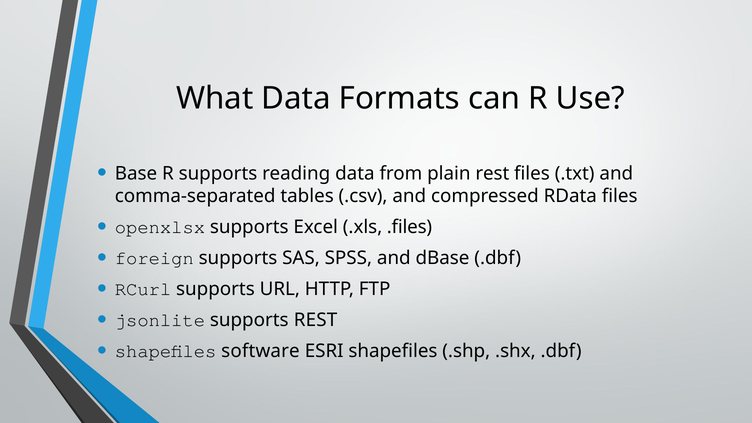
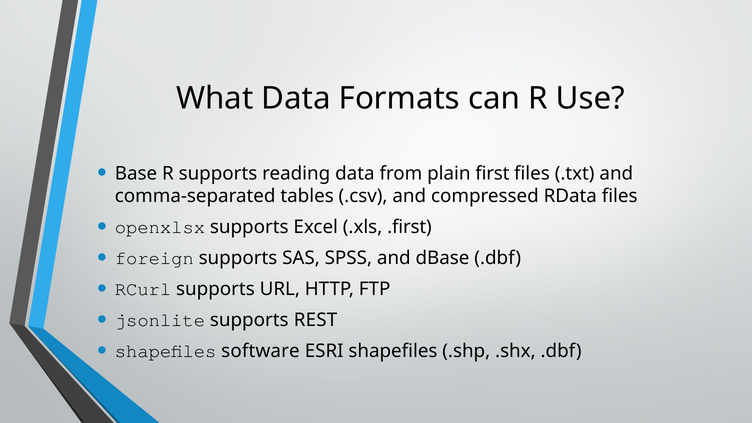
plain rest: rest -> first (492, 173)
.files: .files -> .first (409, 227)
